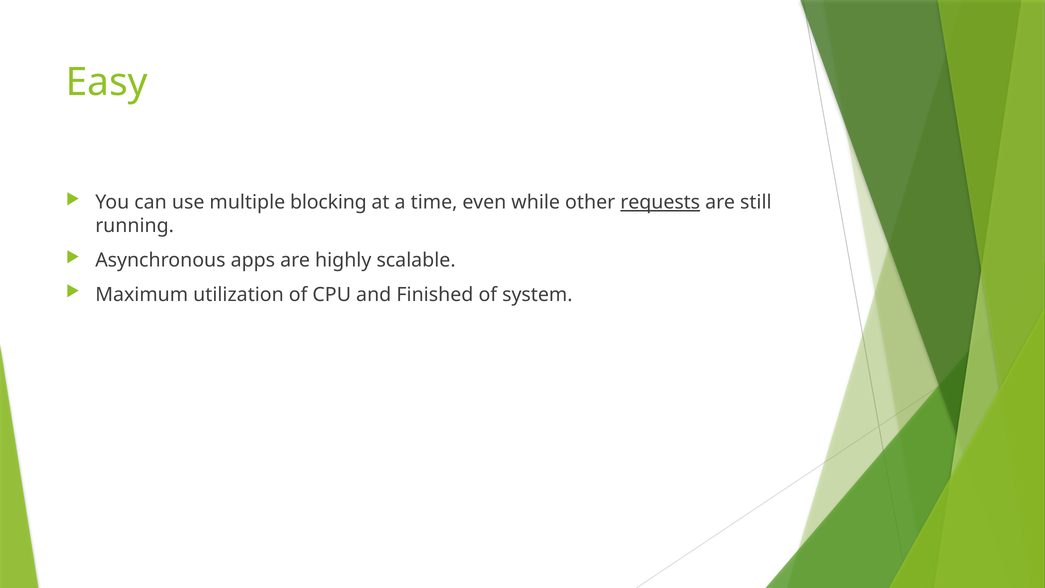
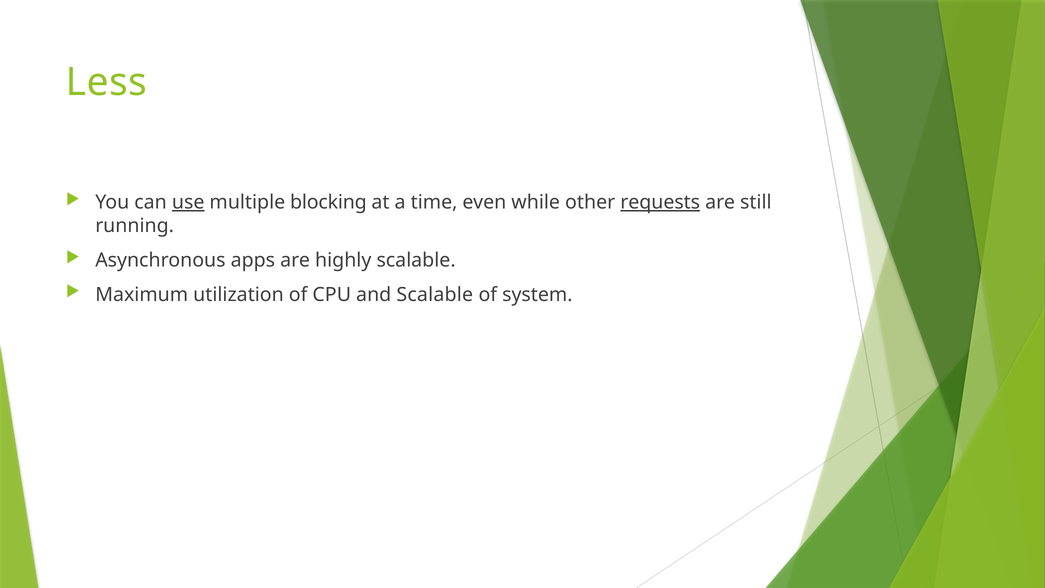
Easy: Easy -> Less (106, 82)
use underline: none -> present (188, 202)
and Finished: Finished -> Scalable (435, 295)
